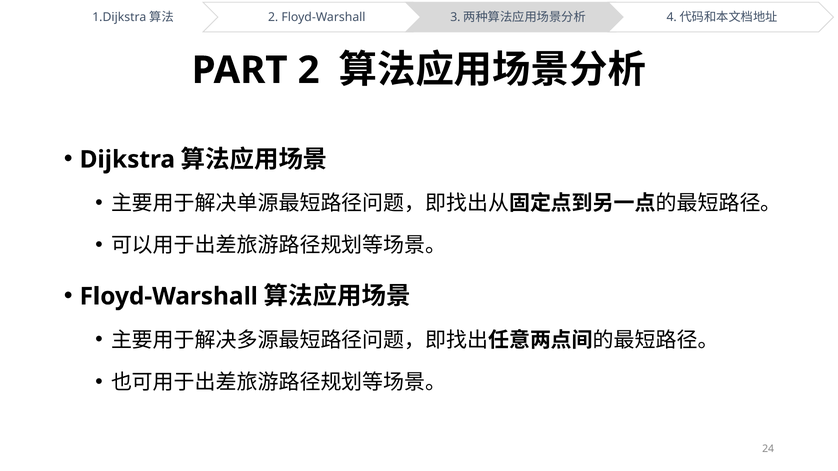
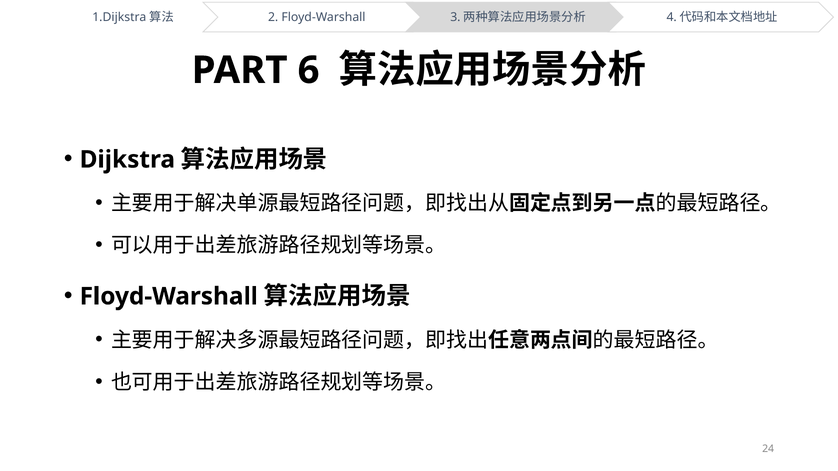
PART 2: 2 -> 6 (309, 70)
